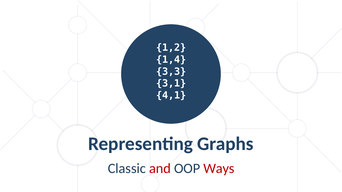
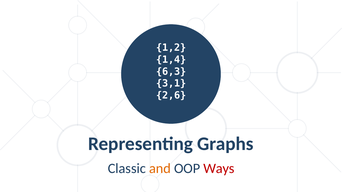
3,3: 3,3 -> 6,3 (171, 72)
4,1: 4,1 -> 2,6 (171, 96)
and colour: red -> orange (160, 169)
